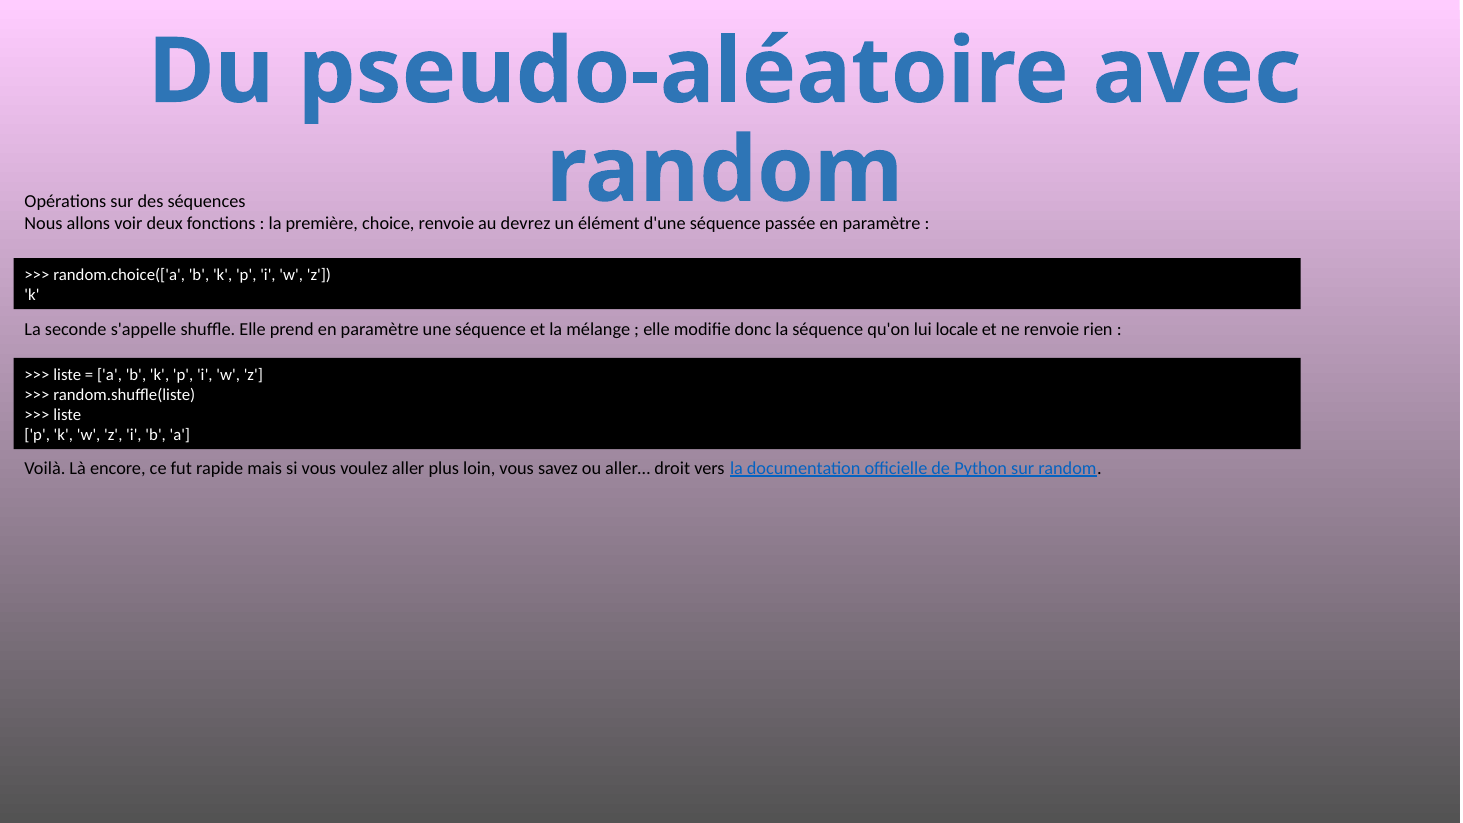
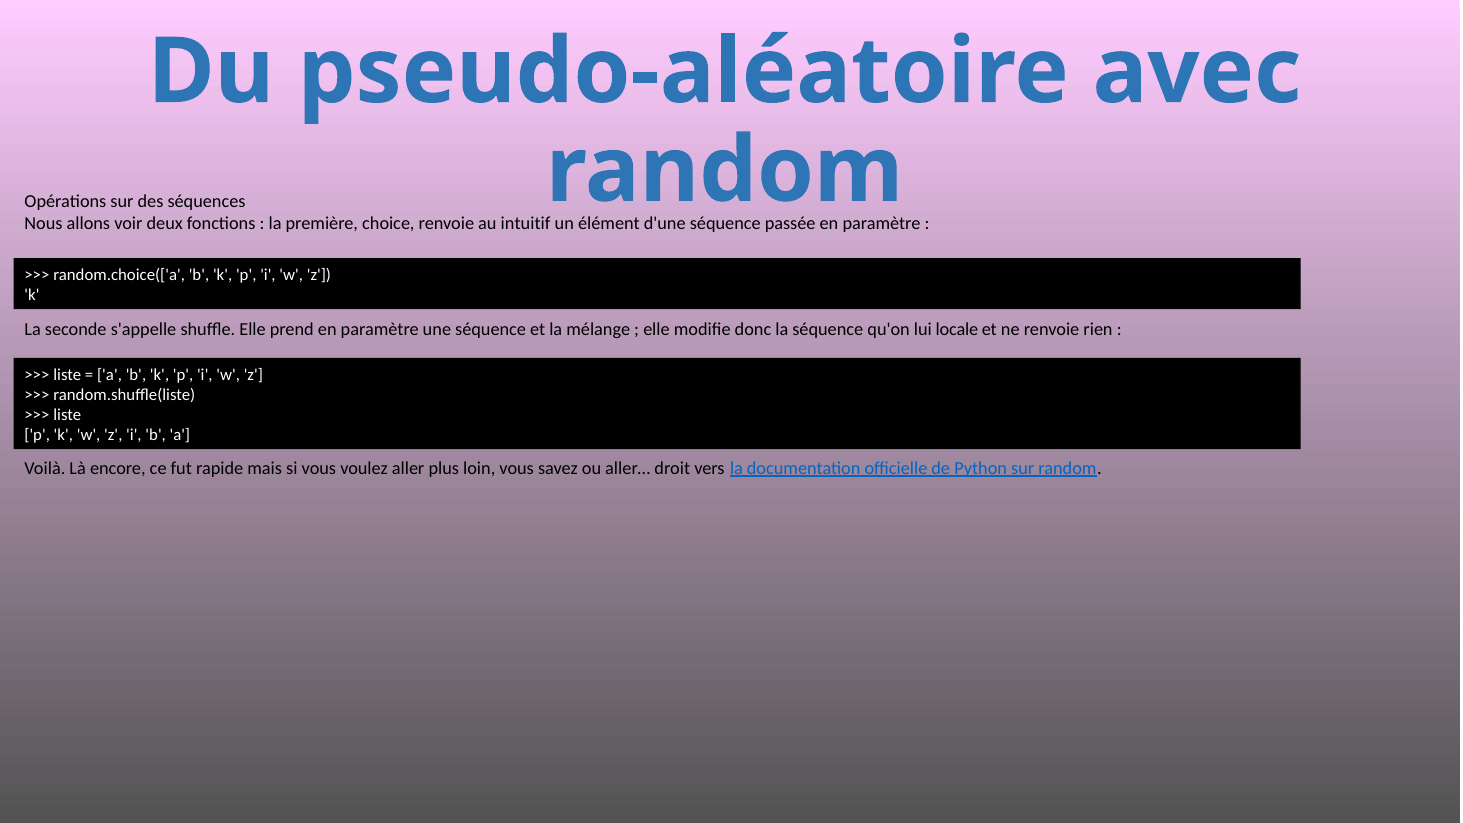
devrez: devrez -> intuitif (526, 224)
